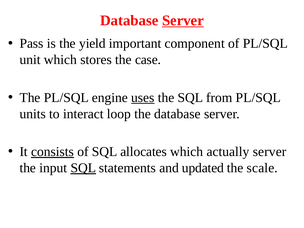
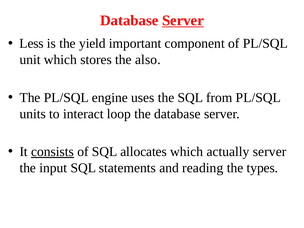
Pass: Pass -> Less (32, 44)
case: case -> also (148, 60)
uses underline: present -> none (143, 98)
SQL underline: present -> none (83, 168)
updated: updated -> reading (203, 168)
scale: scale -> types (262, 168)
